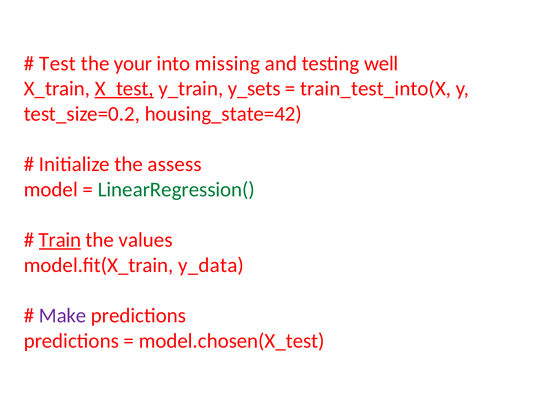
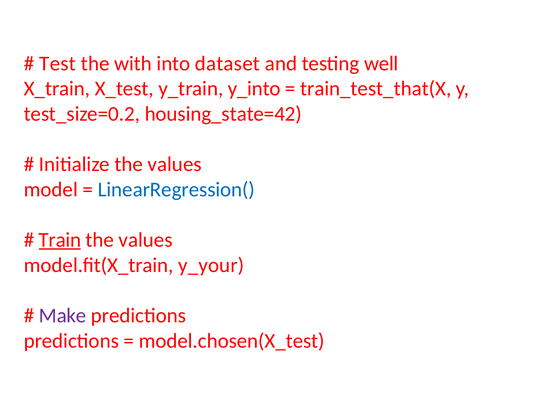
your: your -> with (133, 64)
missing: missing -> dataset (227, 64)
X_test underline: present -> none (124, 89)
y_sets: y_sets -> y_into (254, 89)
train_test_into(X: train_test_into(X -> train_test_that(X (376, 89)
Initialize the assess: assess -> values (175, 164)
LinearRegression( colour: green -> blue (176, 190)
y_data: y_data -> y_your (211, 265)
